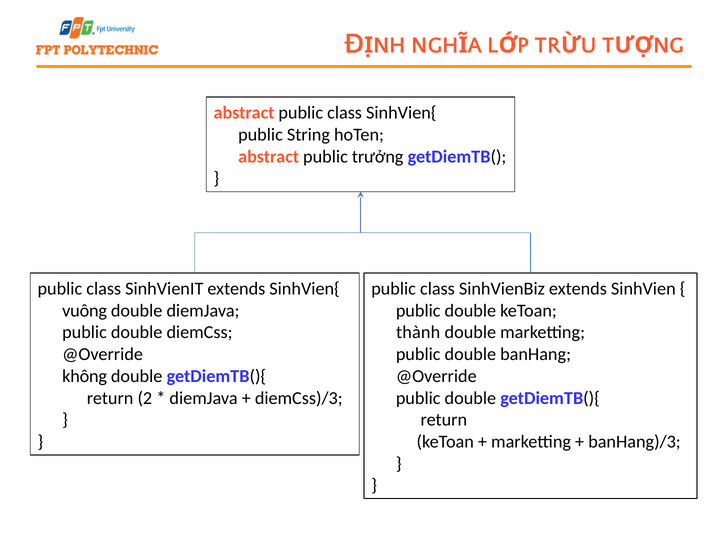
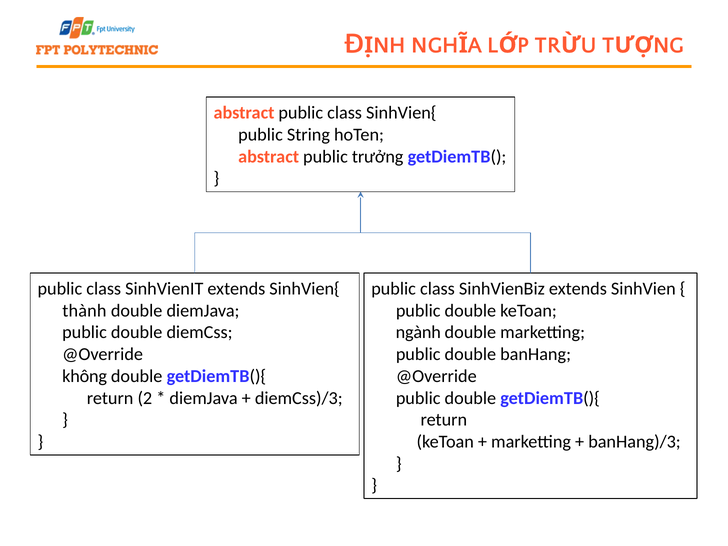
vuông: vuông -> thành (84, 311)
thành: thành -> ngành (418, 332)
